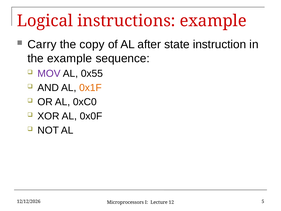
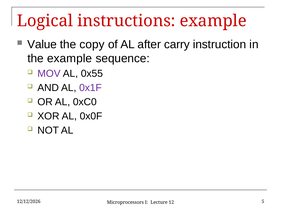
Carry: Carry -> Value (42, 44)
state: state -> carry (177, 44)
0x1F colour: orange -> purple (90, 88)
